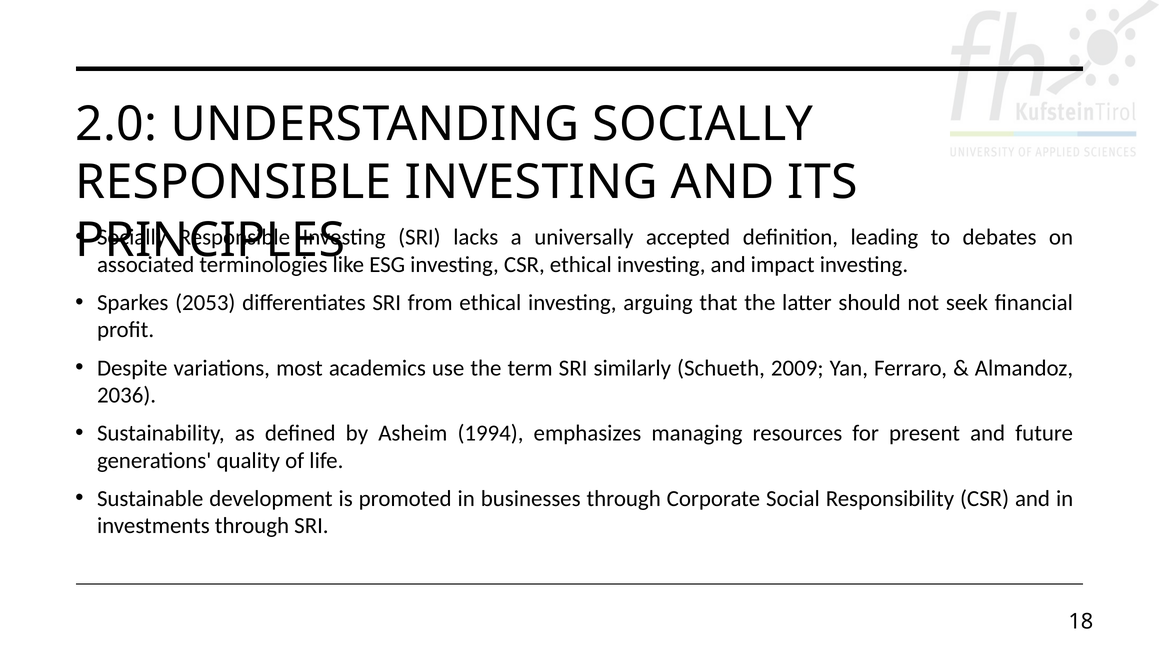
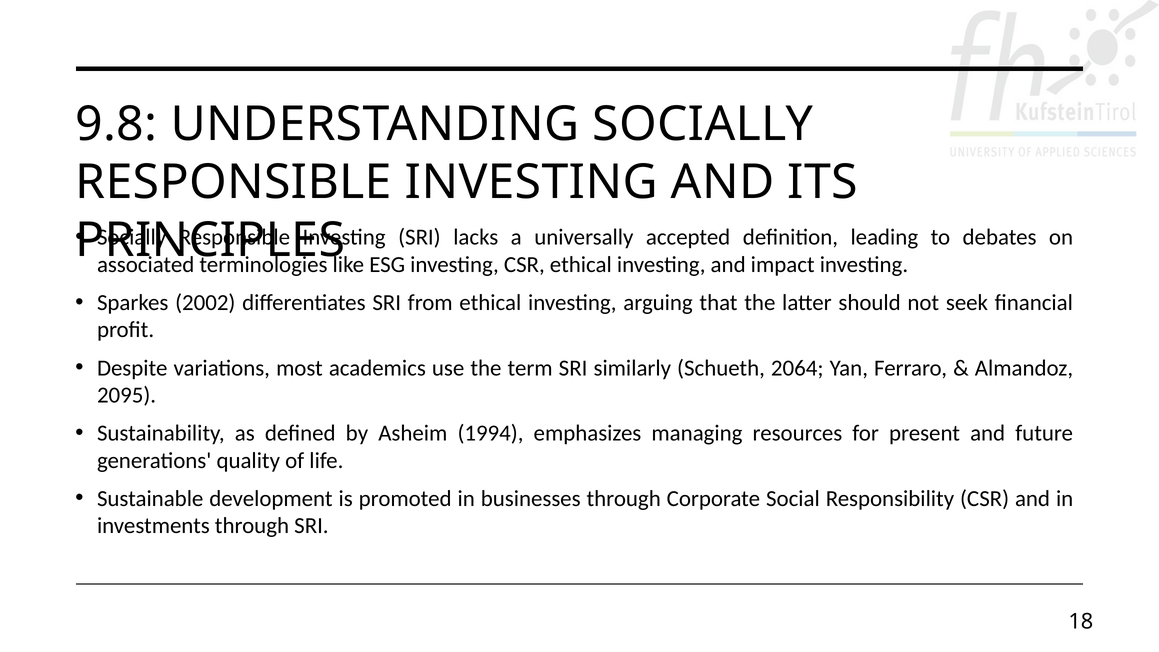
2.0: 2.0 -> 9.8 (116, 124)
2053: 2053 -> 2002 (205, 303)
2009: 2009 -> 2064 (797, 368)
2036: 2036 -> 2095 (127, 395)
